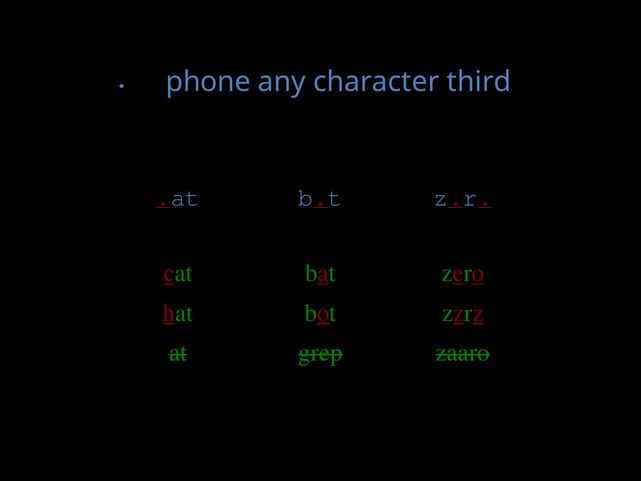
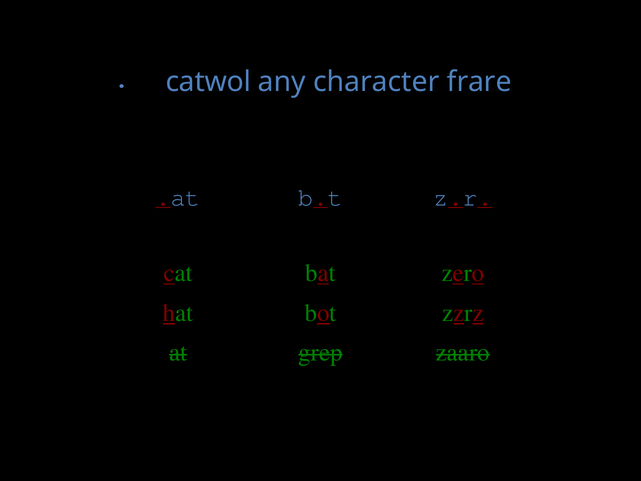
phone: phone -> catwol (208, 82)
third: third -> frare (479, 82)
